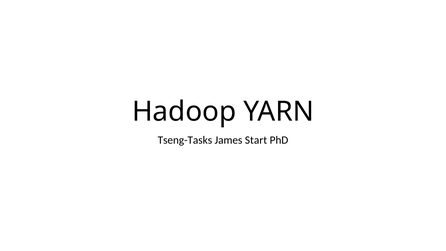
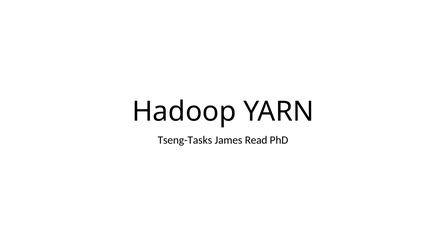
Start: Start -> Read (256, 140)
